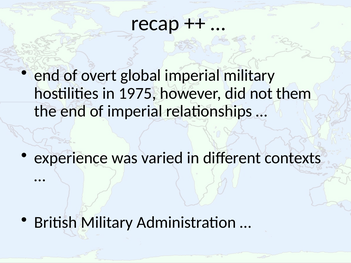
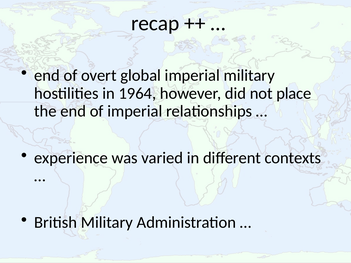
1975: 1975 -> 1964 (137, 93)
them: them -> place (294, 93)
